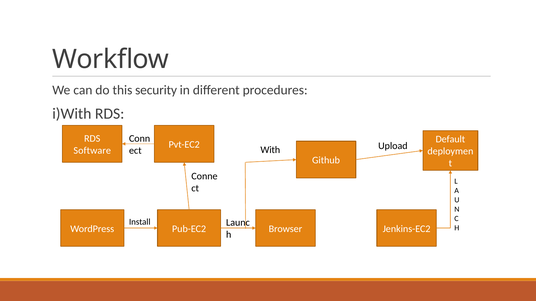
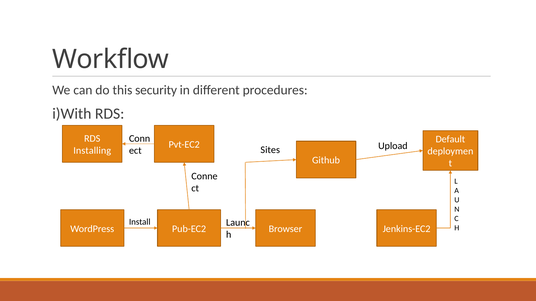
With: With -> Sites (270, 150)
Software: Software -> Installing (92, 151)
